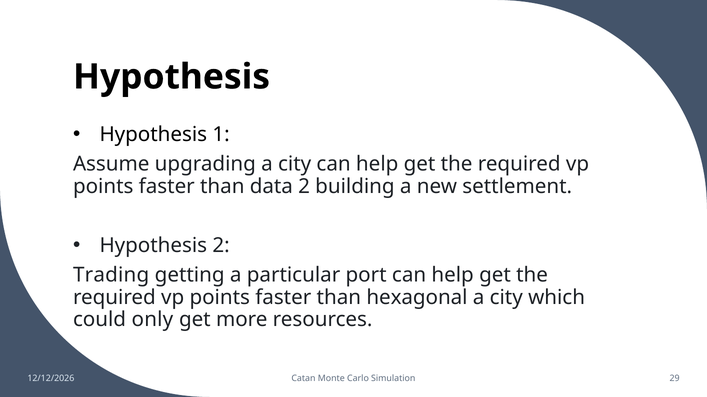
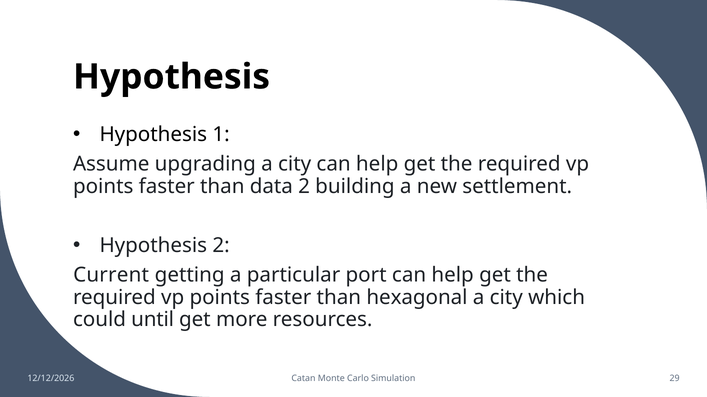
Trading: Trading -> Current (111, 276)
only: only -> until (153, 320)
